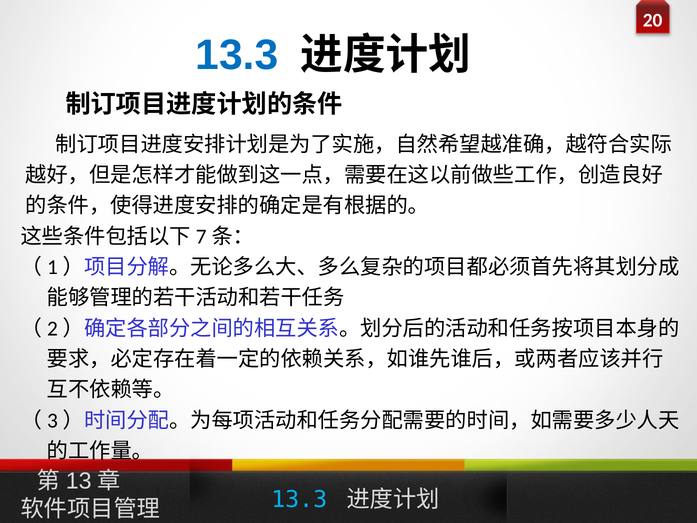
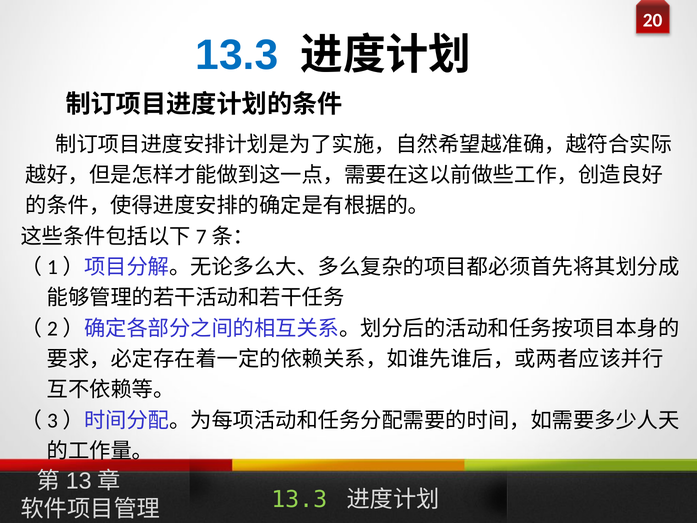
13.3 colour: light blue -> light green (299, 499)
